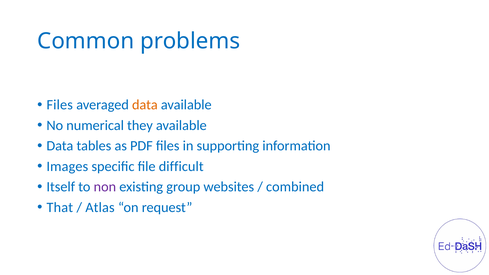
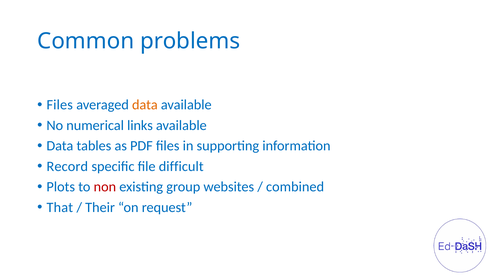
they: they -> links (140, 125)
Images: Images -> Record (67, 166)
Itself: Itself -> Plots (61, 187)
non colour: purple -> red (105, 187)
Atlas: Atlas -> Their (100, 207)
